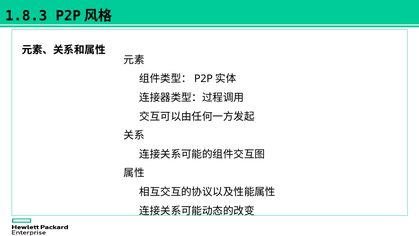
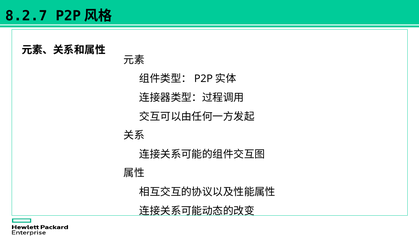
1.8.3: 1.8.3 -> 8.2.7 (26, 16)
